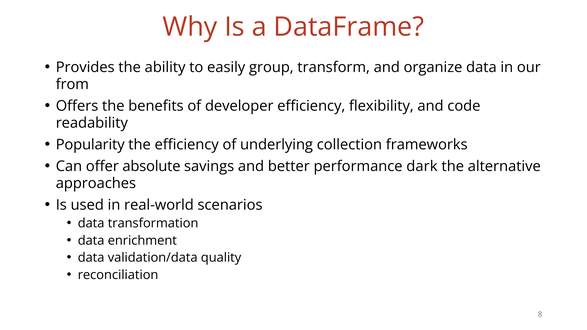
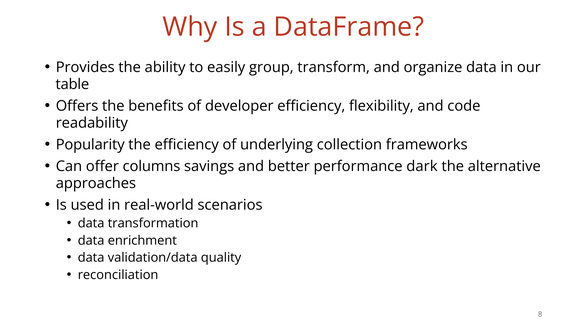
from: from -> table (72, 84)
absolute: absolute -> columns (151, 167)
